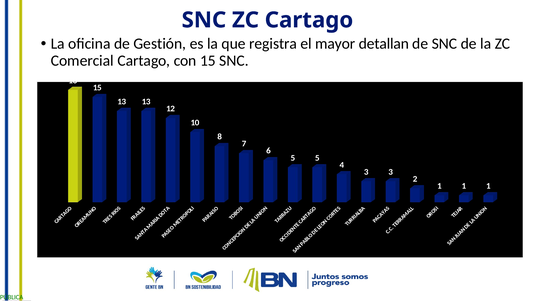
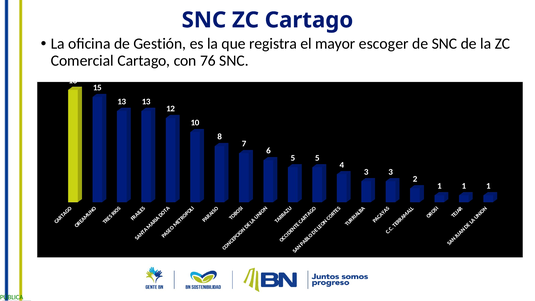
detallan: detallan -> escoger (384, 44)
con 15: 15 -> 76 (208, 61)
